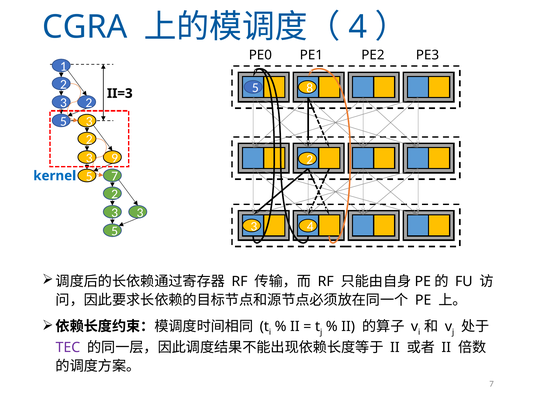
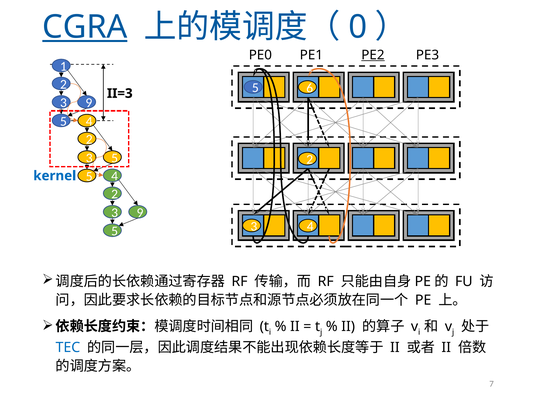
CGRA underline: none -> present (85, 27)
4: 4 -> 0 (358, 27)
PE2 underline: none -> present (373, 55)
8: 8 -> 6 (310, 88)
2: 2 -> 9 (89, 103)
3: 3 -> 4 (89, 122)
3 9: 9 -> 5 (115, 158)
7: 7 -> 4 (115, 176)
3: 3 -> 9 (140, 213)
TEC colour: purple -> blue (68, 348)
